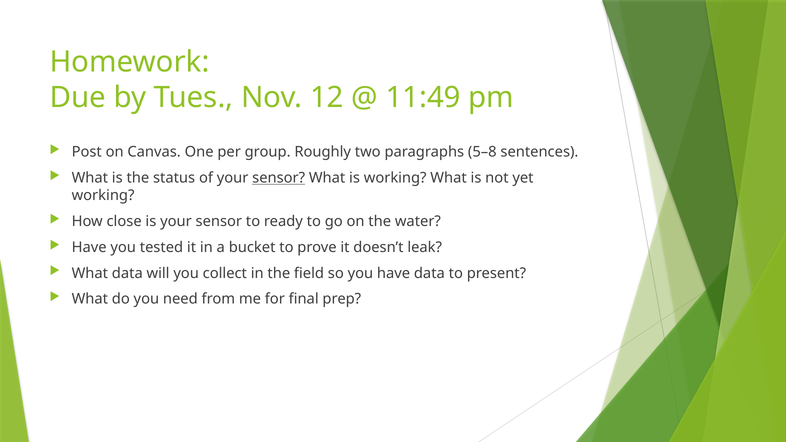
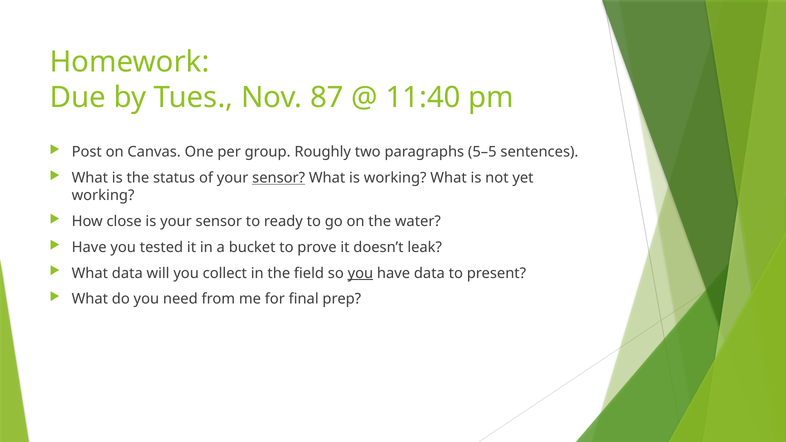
12: 12 -> 87 (327, 97)
11:49: 11:49 -> 11:40 (423, 97)
5–8: 5–8 -> 5–5 (482, 152)
you underline: none -> present (360, 273)
